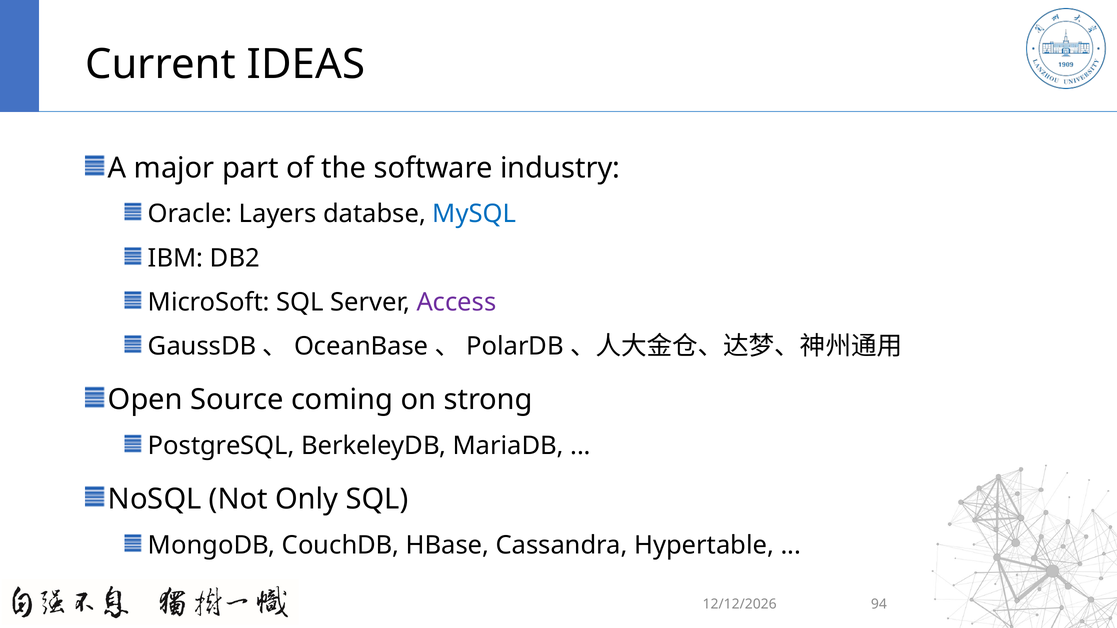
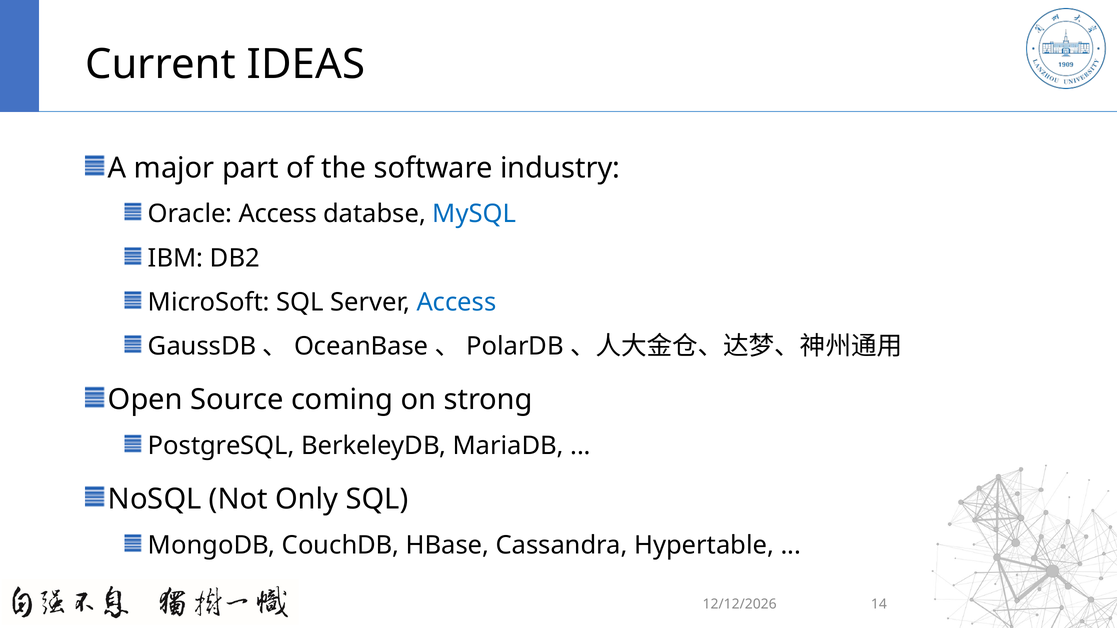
Oracle Layers: Layers -> Access (278, 214)
Access colour: purple -> blue (456, 302)
94: 94 -> 14 (879, 604)
